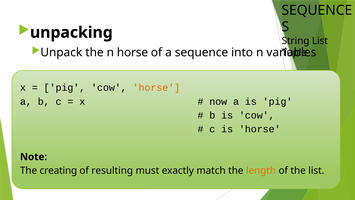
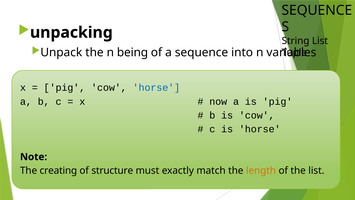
n horse: horse -> being (132, 52)
horse colour: orange -> blue (156, 88)
resulting: resulting -> structure (112, 170)
